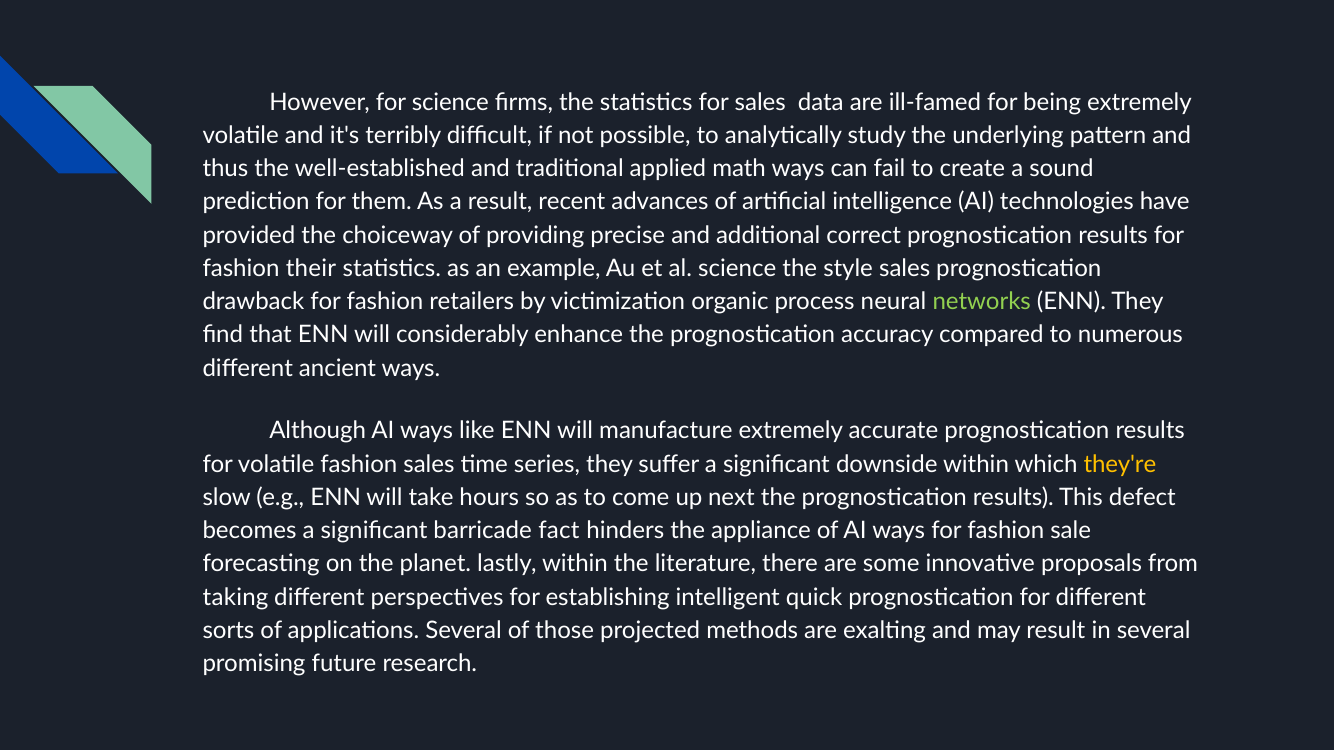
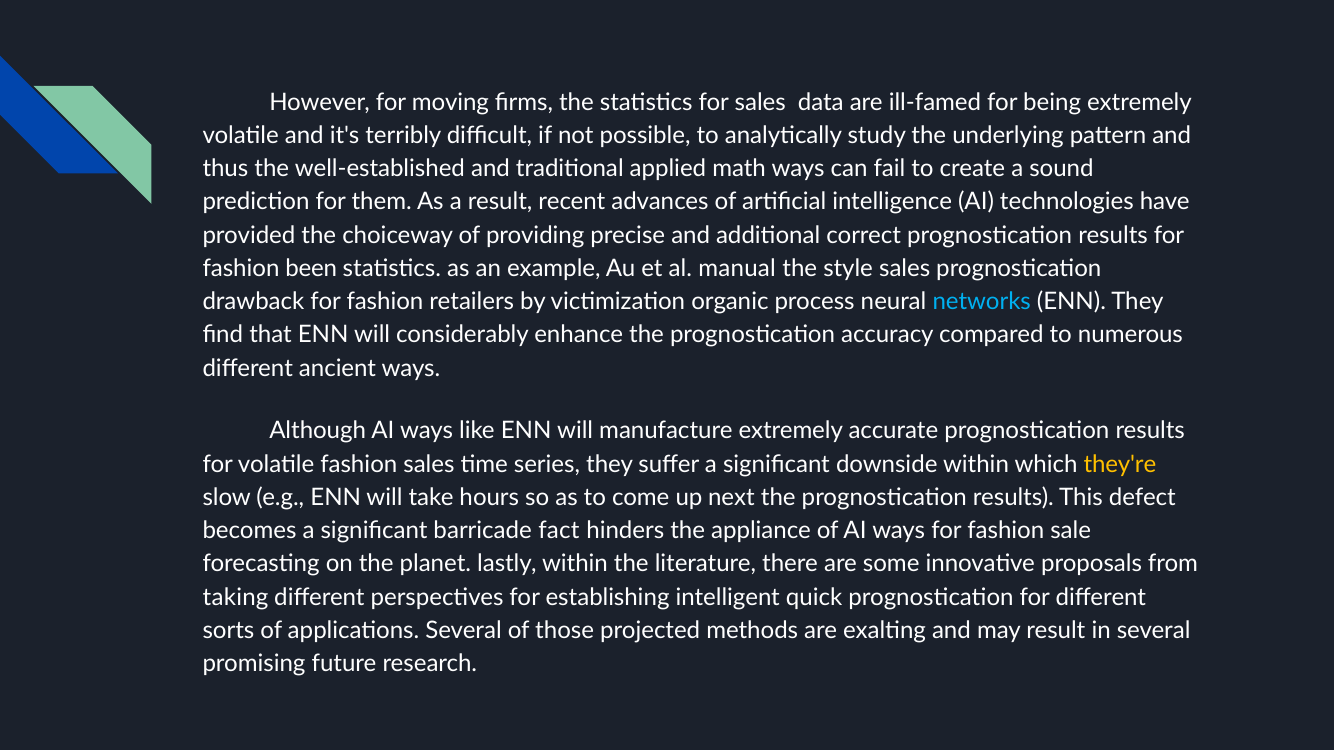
for science: science -> moving (450, 102)
their: their -> been (311, 269)
al science: science -> manual (737, 269)
networks colour: light green -> light blue (982, 302)
